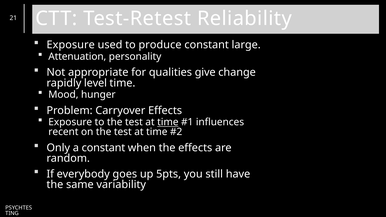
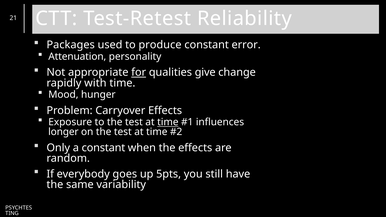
Exposure: Exposure -> Packages (71, 45)
large: large -> error (246, 45)
for underline: none -> present (139, 72)
level: level -> with (95, 83)
recent: recent -> longer (63, 132)
